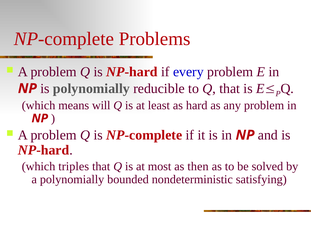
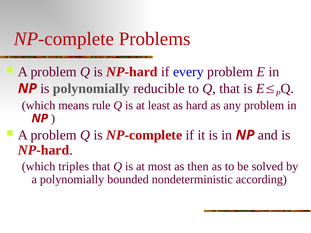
will: will -> rule (101, 105)
satisfying: satisfying -> according (261, 180)
